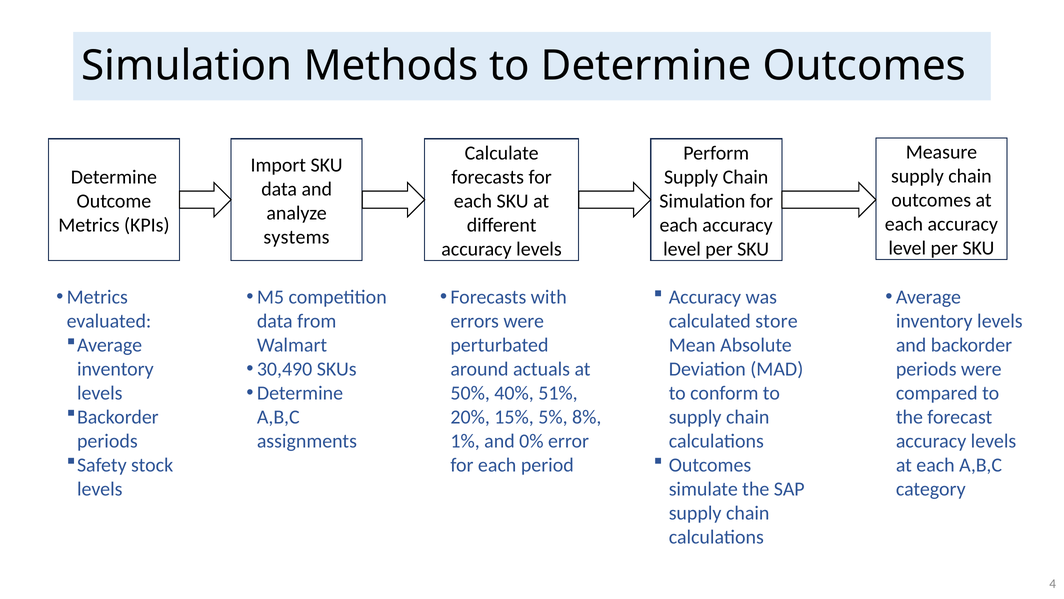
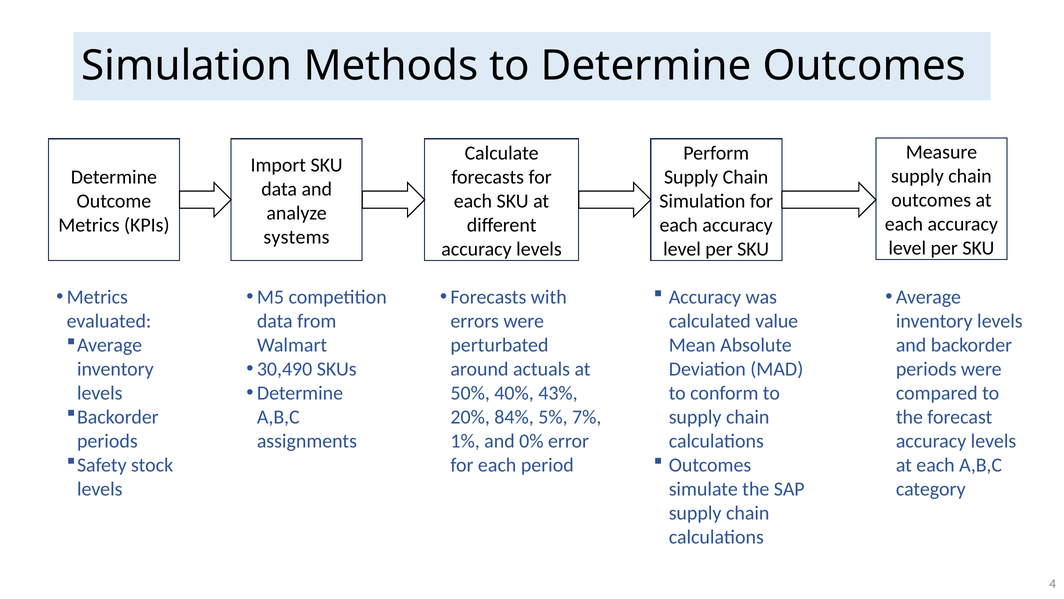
store: store -> value (777, 321)
51%: 51% -> 43% (558, 393)
15%: 15% -> 84% (514, 417)
8%: 8% -> 7% (587, 417)
